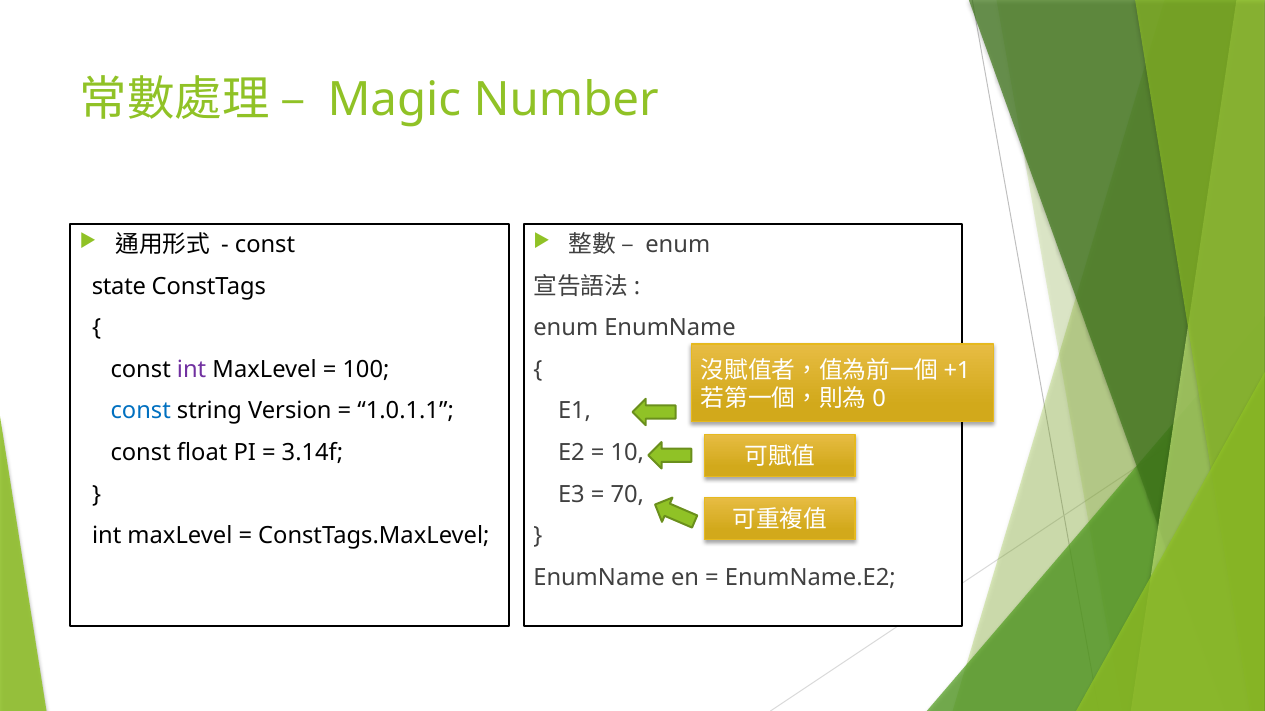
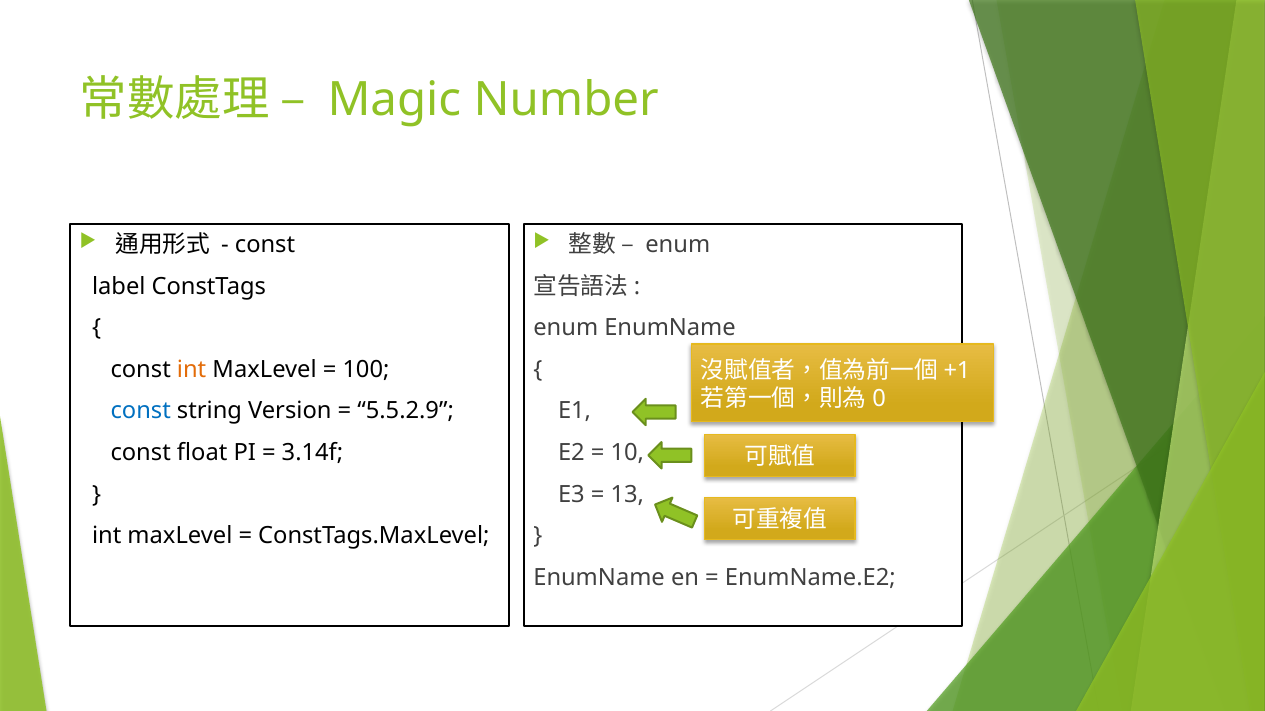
state: state -> label (119, 286)
int colour: purple -> orange (192, 370)
1.0.1.1: 1.0.1.1 -> 5.5.2.9 (406, 411)
70: 70 -> 13 (627, 495)
